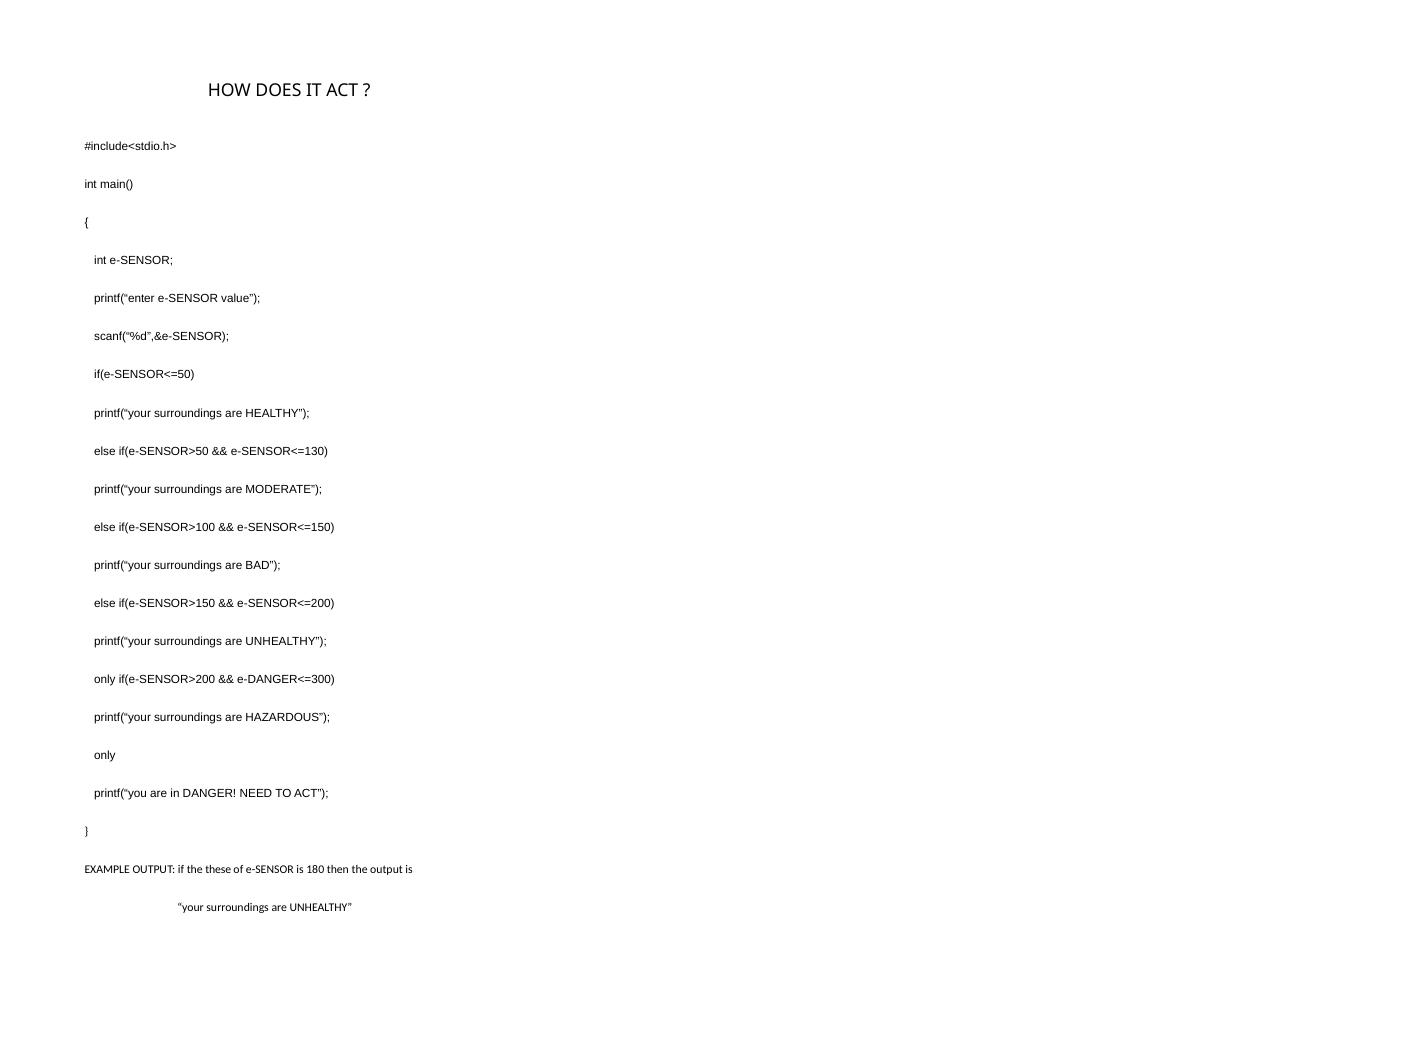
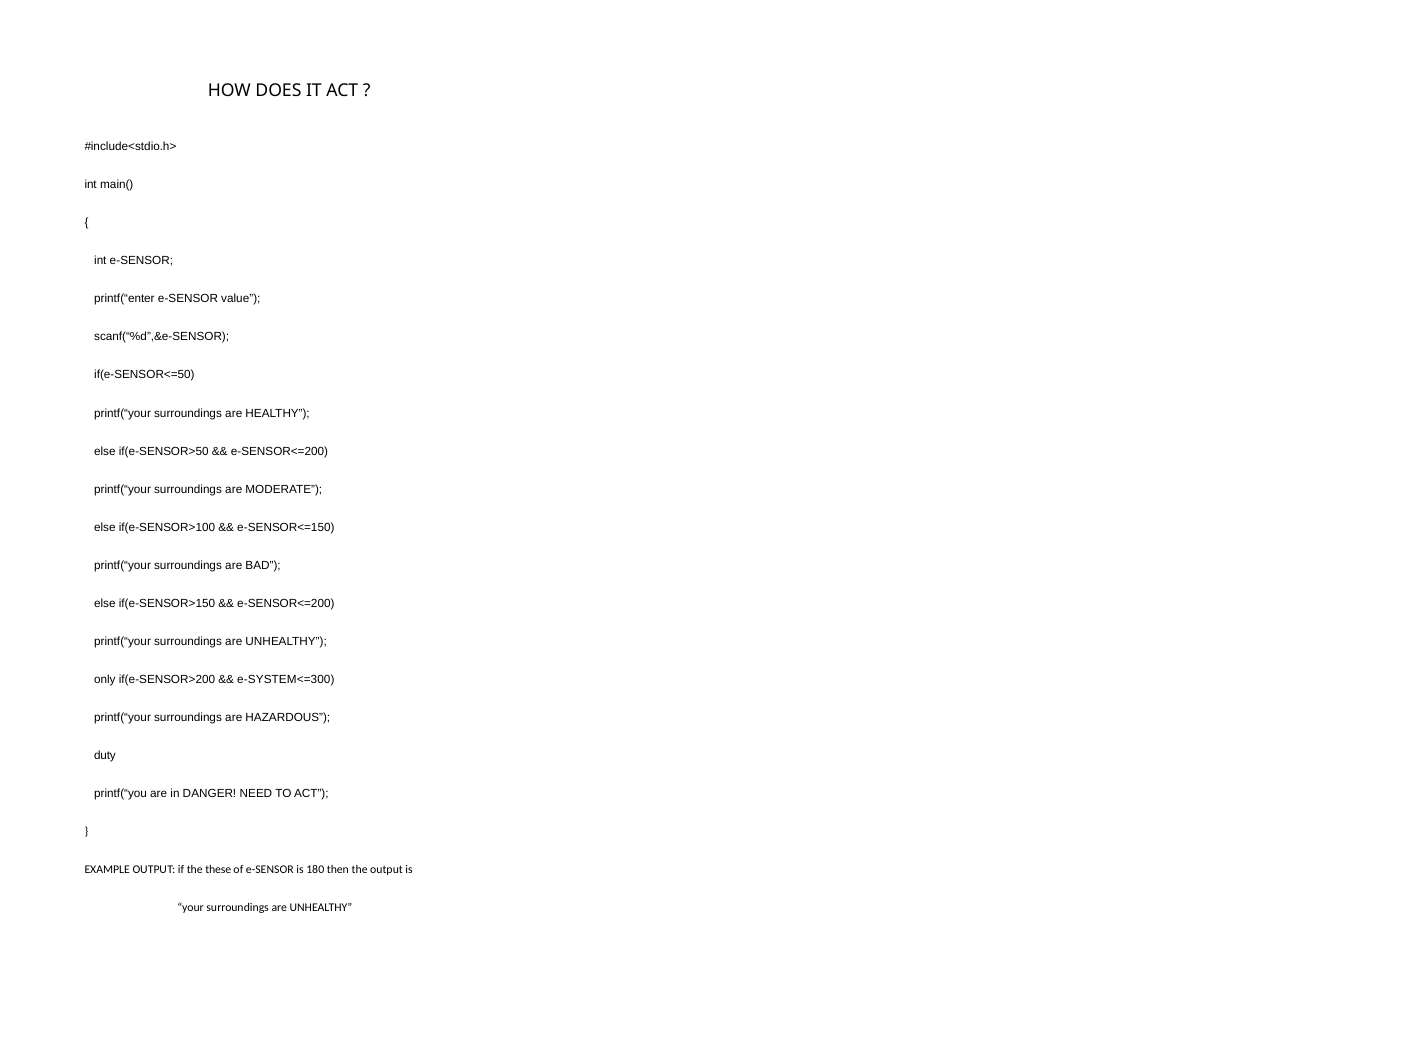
e-SENSOR<=130: e-SENSOR<=130 -> e-SENSOR<=200 (279, 451)
e-DANGER<=300: e-DANGER<=300 -> e-SYSTEM<=300 (286, 679)
only: only -> duty (105, 756)
